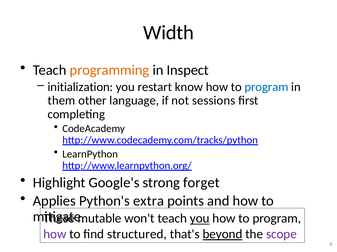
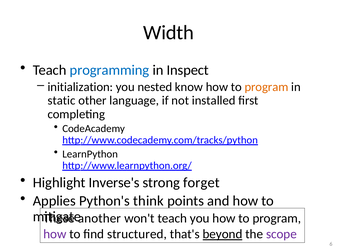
programming colour: orange -> blue (110, 70)
restart: restart -> nested (155, 87)
program colour: blue -> orange (266, 87)
them: them -> static (62, 101)
sessions: sessions -> installed (214, 101)
Google's: Google's -> Inverse's (114, 183)
extra: extra -> think (149, 202)
mutable: mutable -> another (99, 219)
you underline: present -> none (200, 219)
